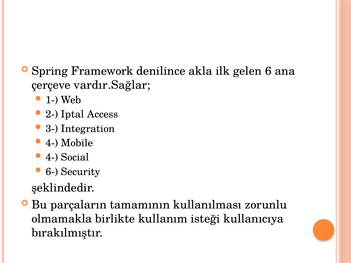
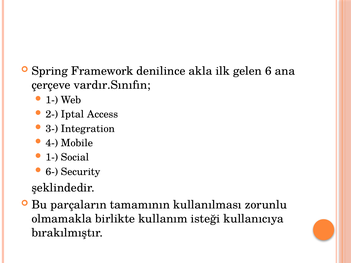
vardır.Sağlar: vardır.Sağlar -> vardır.Sınıfın (112, 85)
4-: 4- -> 1- (52, 157)
